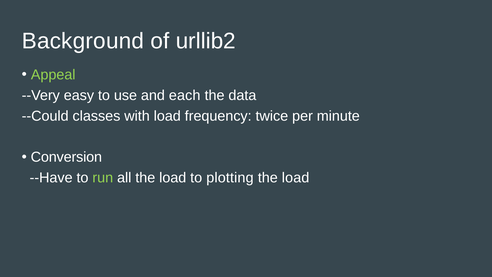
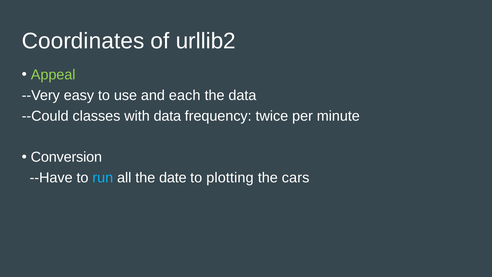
Background: Background -> Coordinates (83, 41)
with load: load -> data (167, 116)
run colour: light green -> light blue (103, 178)
all the load: load -> date (173, 178)
load: load -> cars (296, 178)
